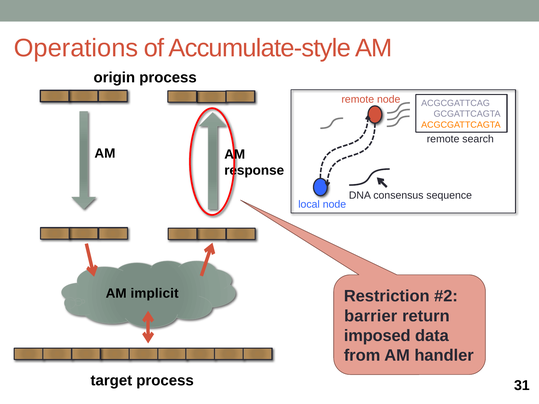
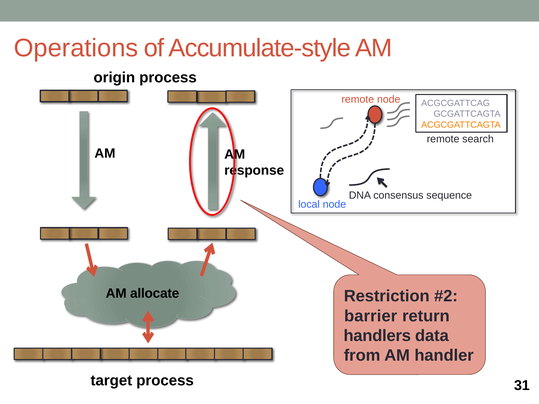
implicit: implicit -> allocate (155, 294)
imposed: imposed -> handlers (377, 336)
